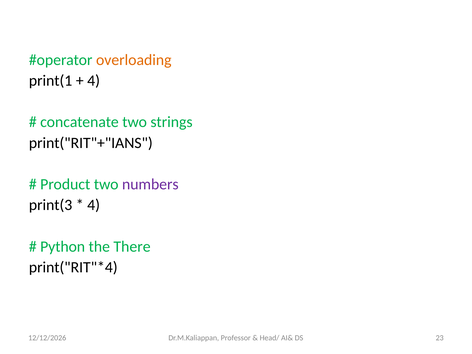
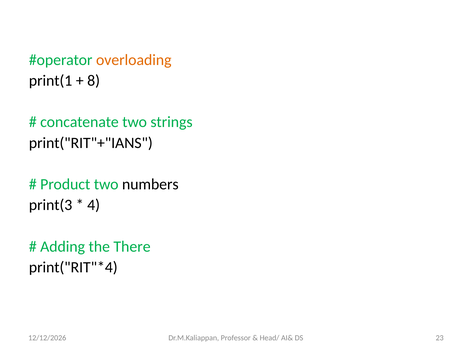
4: 4 -> 8 (94, 81)
numbers colour: purple -> black (150, 184)
Python: Python -> Adding (63, 247)
